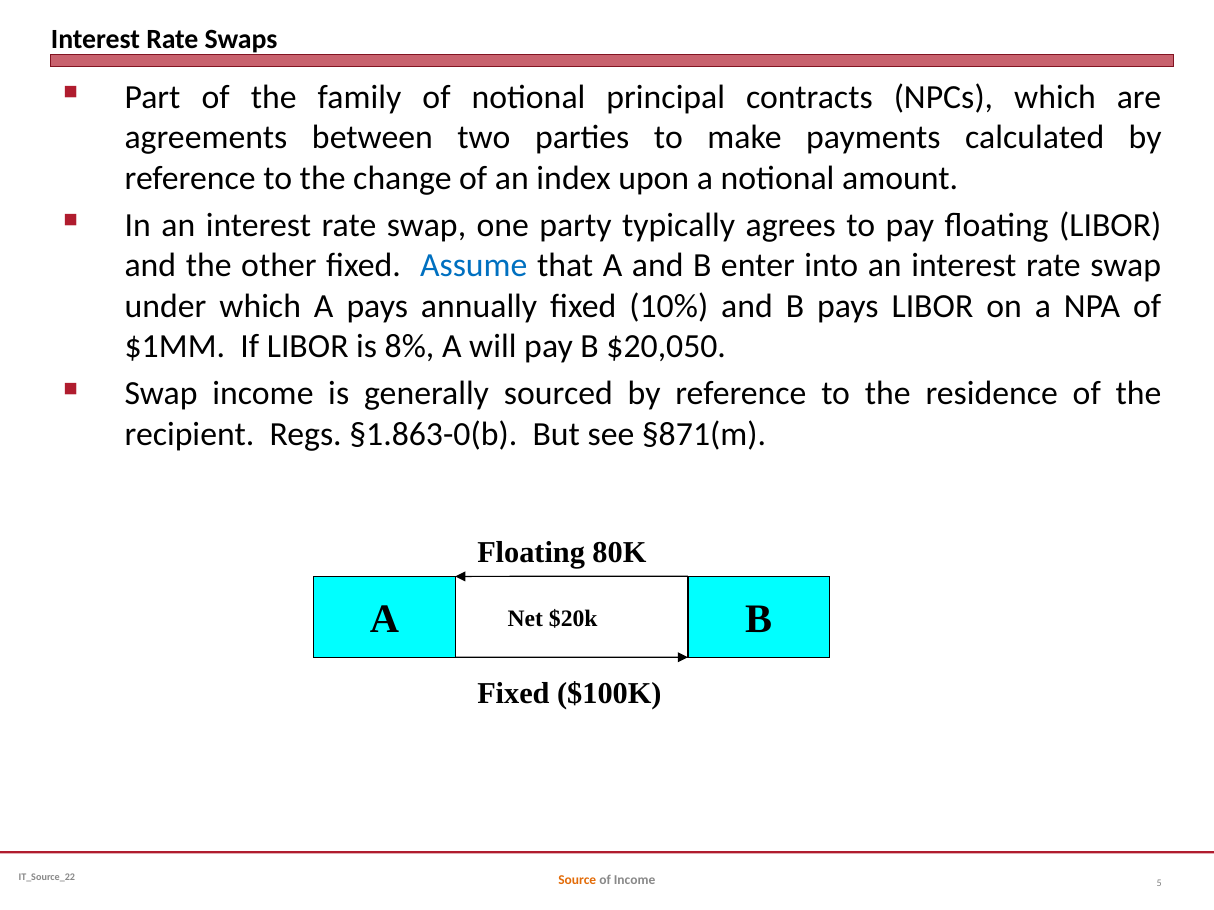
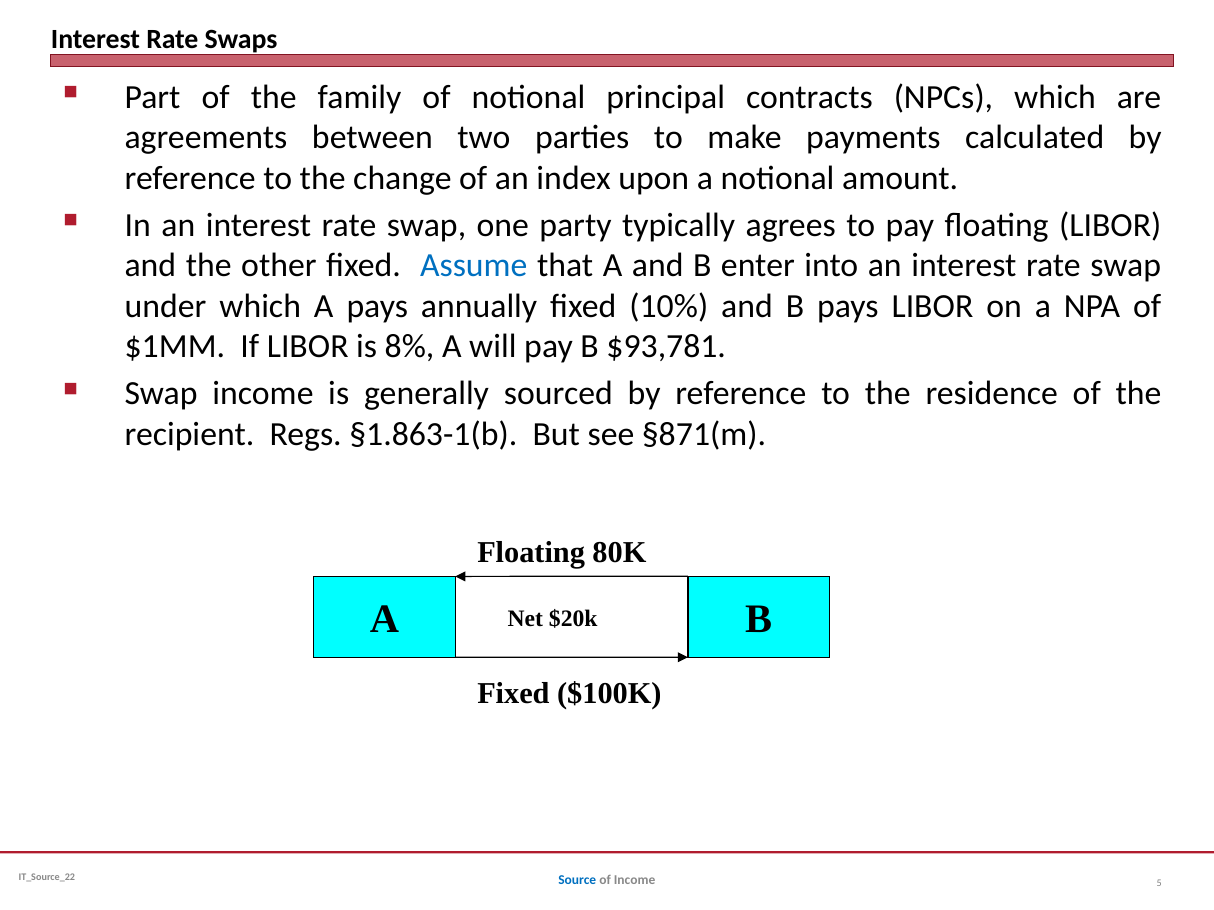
$20,050: $20,050 -> $93,781 (666, 347)
§1.863-0(b: §1.863-0(b -> §1.863-1(b (433, 434)
Source colour: orange -> blue (577, 880)
